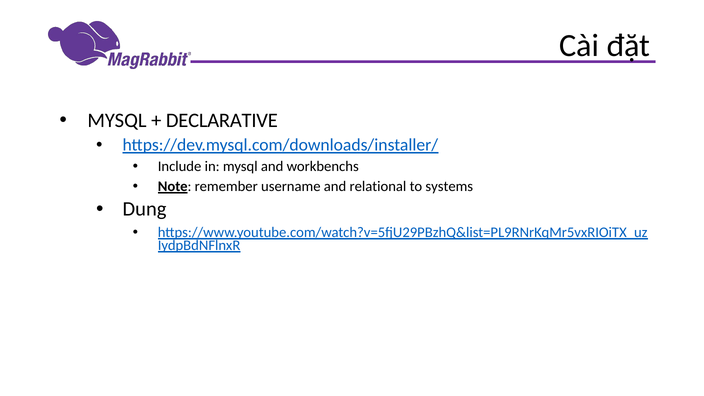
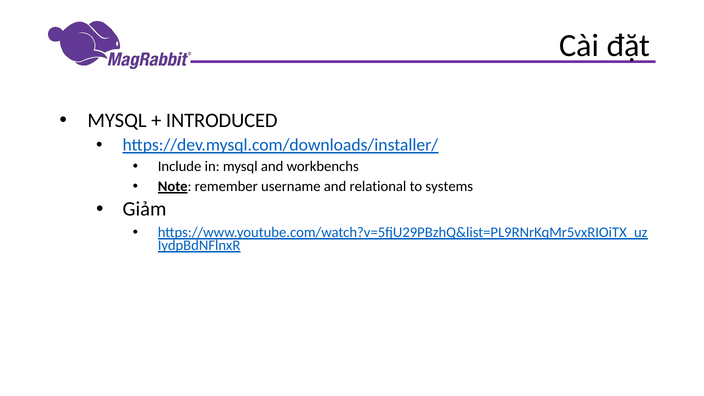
DECLARATIVE: DECLARATIVE -> INTRODUCED (222, 120)
Dung: Dung -> Giảm (145, 209)
